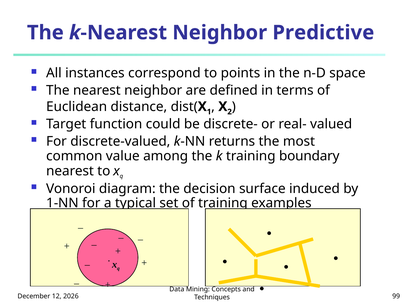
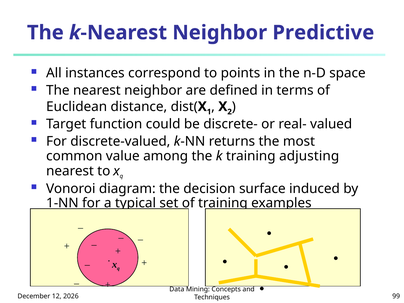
boundary: boundary -> adjusting (309, 156)
